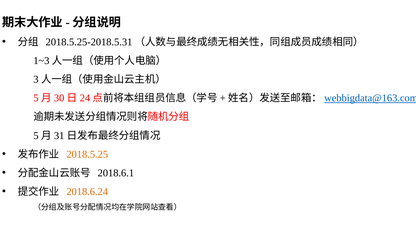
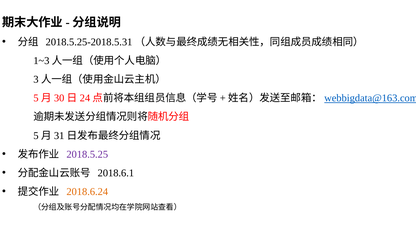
2018.5.25 colour: orange -> purple (87, 154)
